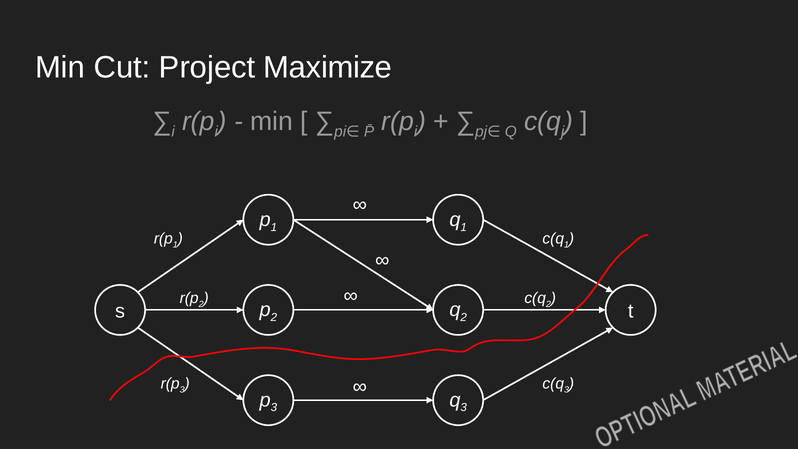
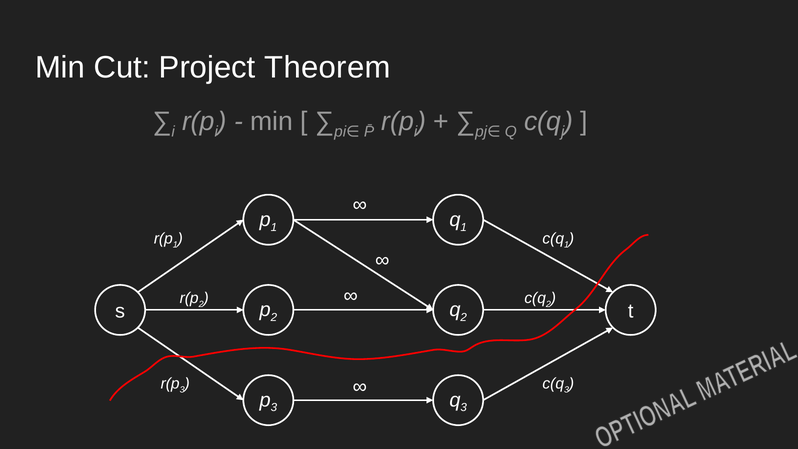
Maximize: Maximize -> Theorem (327, 68)
